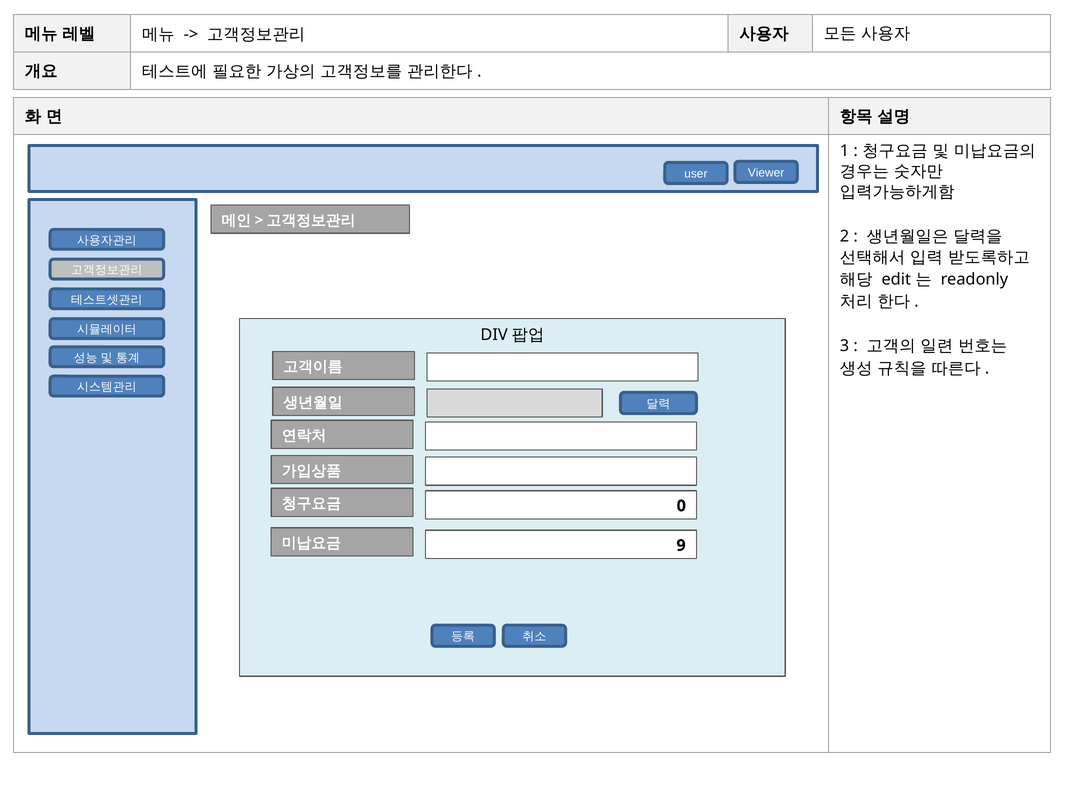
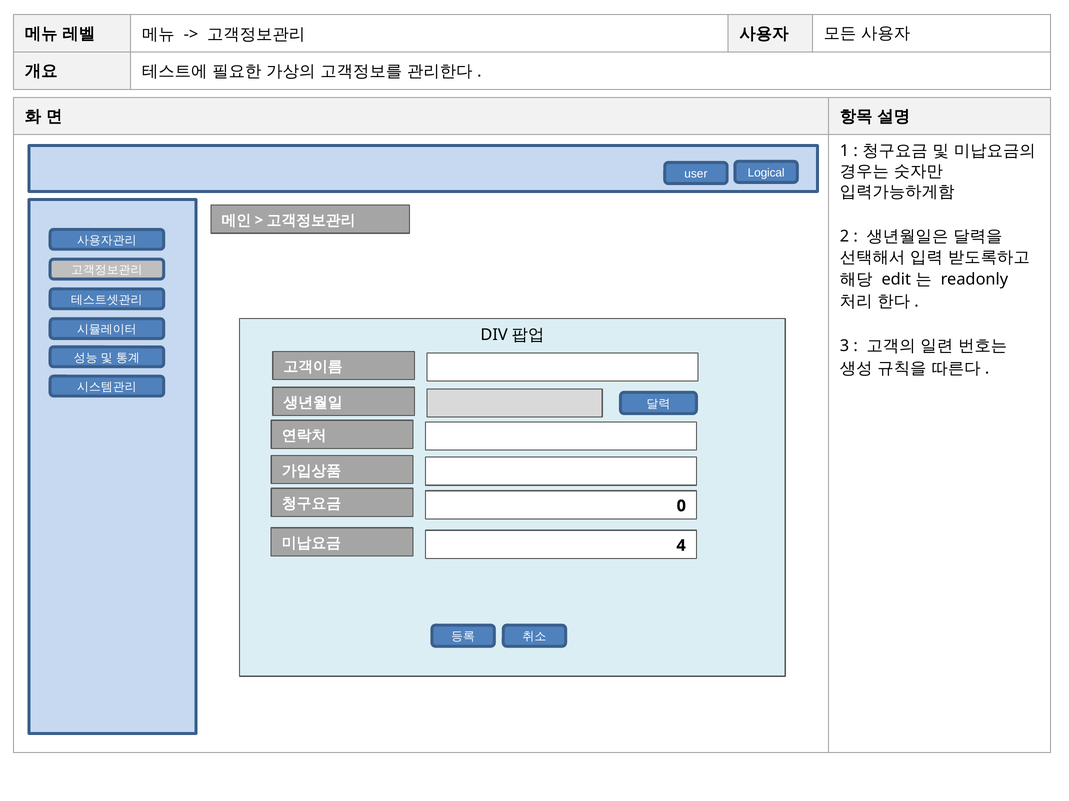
Viewer: Viewer -> Logical (766, 173)
9: 9 -> 4 (681, 546)
